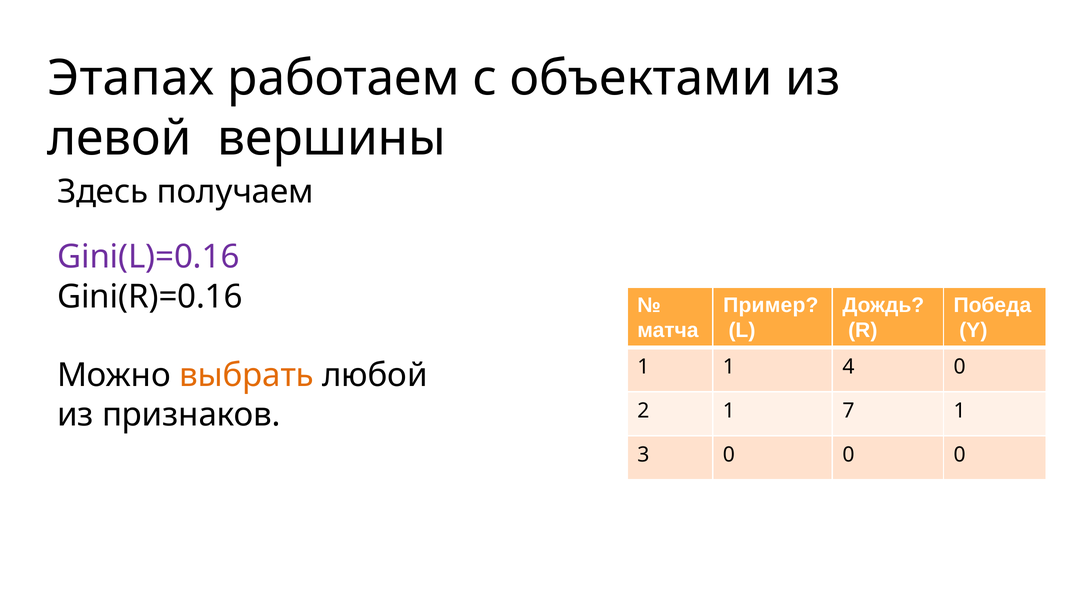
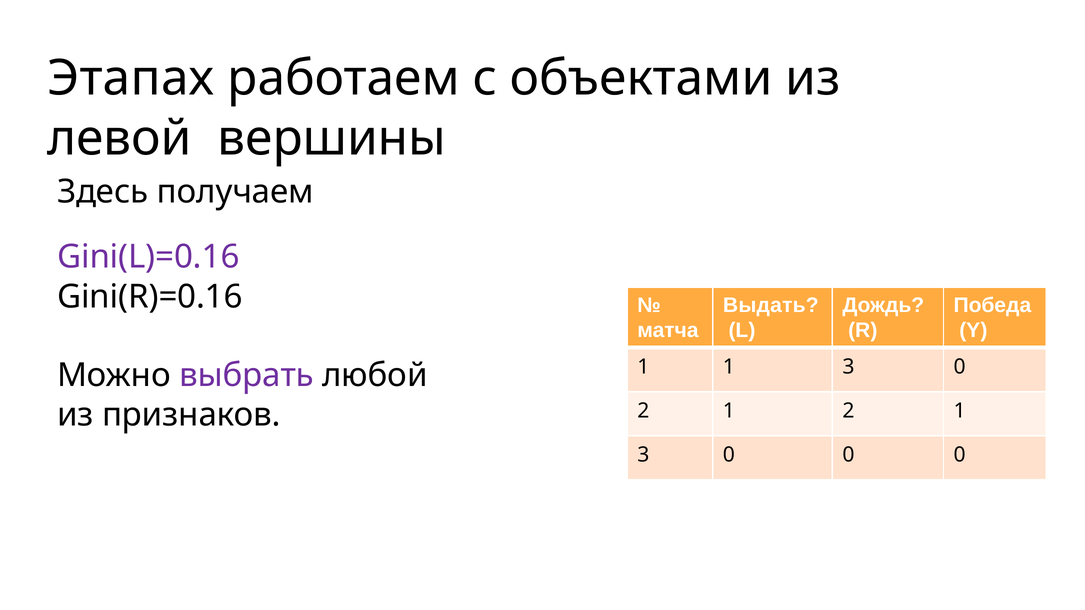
Пример: Пример -> Выдать (771, 306)
1 1 4: 4 -> 3 (848, 367)
выбрать colour: orange -> purple (246, 375)
1 7: 7 -> 2 (848, 411)
